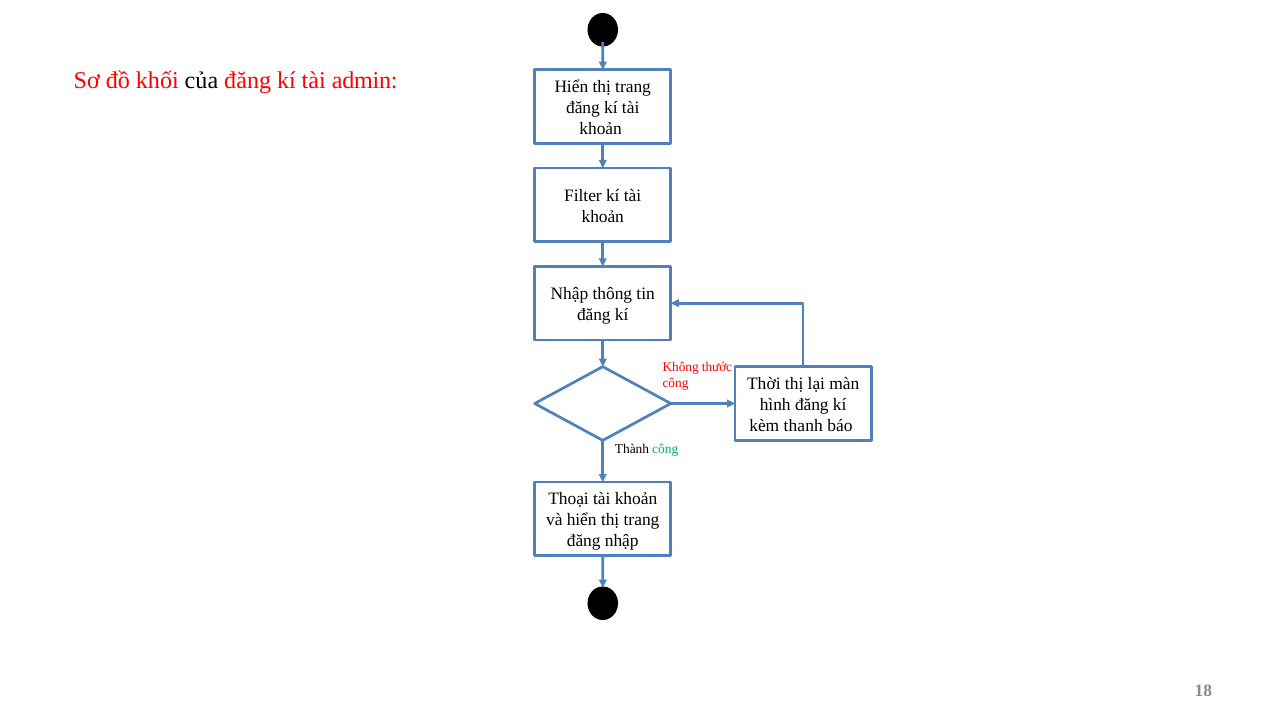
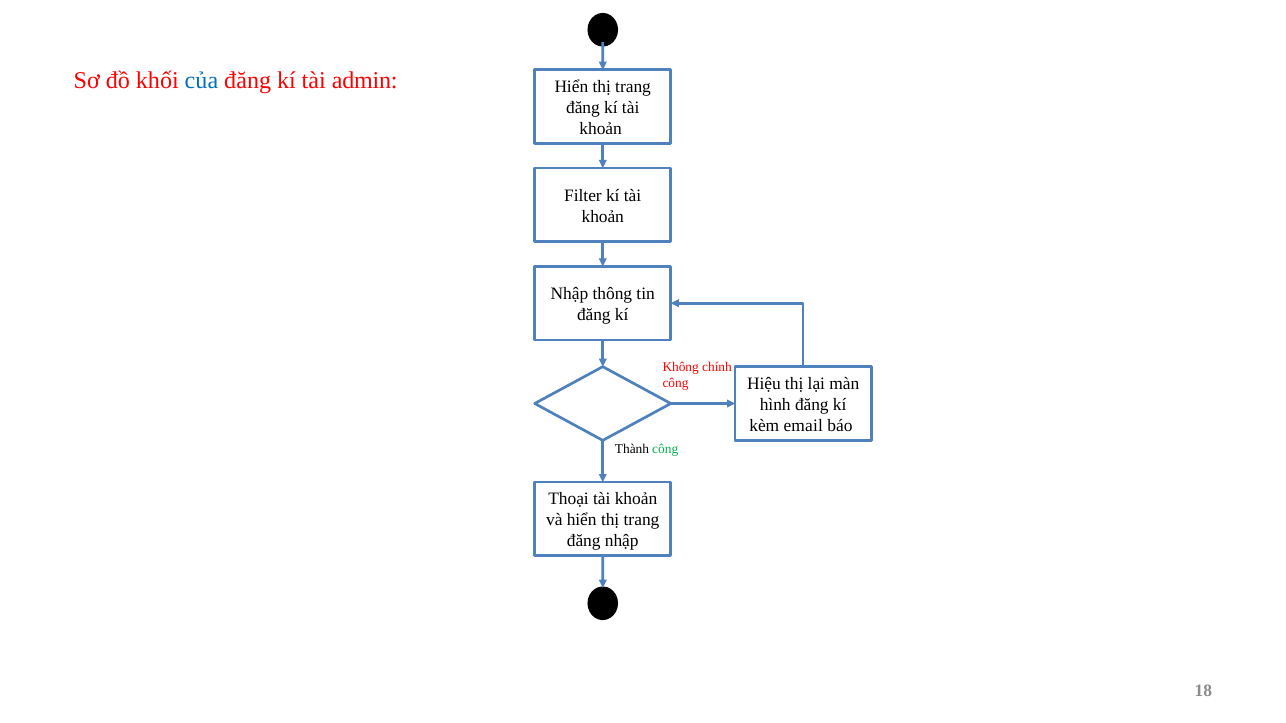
của colour: black -> blue (201, 81)
thước: thước -> chính (717, 368)
Thời: Thời -> Hiệu (764, 384)
thanh: thanh -> email (803, 426)
